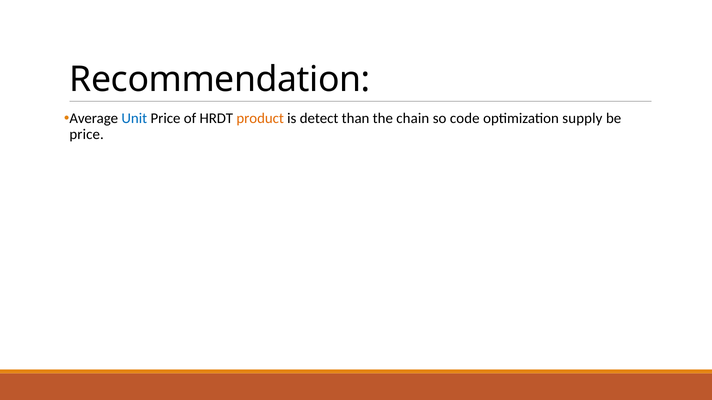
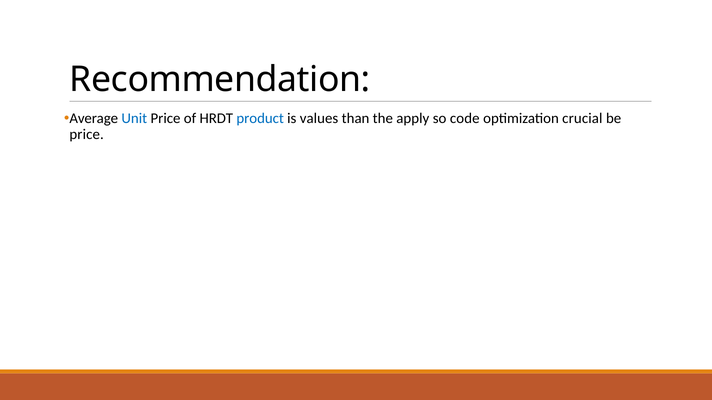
product colour: orange -> blue (260, 118)
detect: detect -> values (319, 118)
chain: chain -> apply (413, 118)
supply: supply -> crucial (582, 118)
